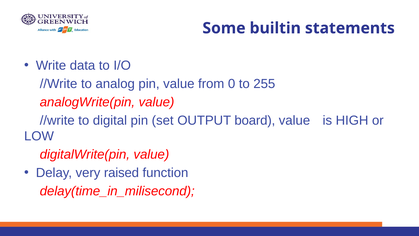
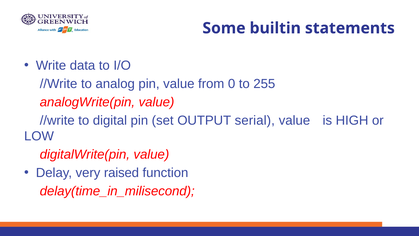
board: board -> serial (255, 120)
